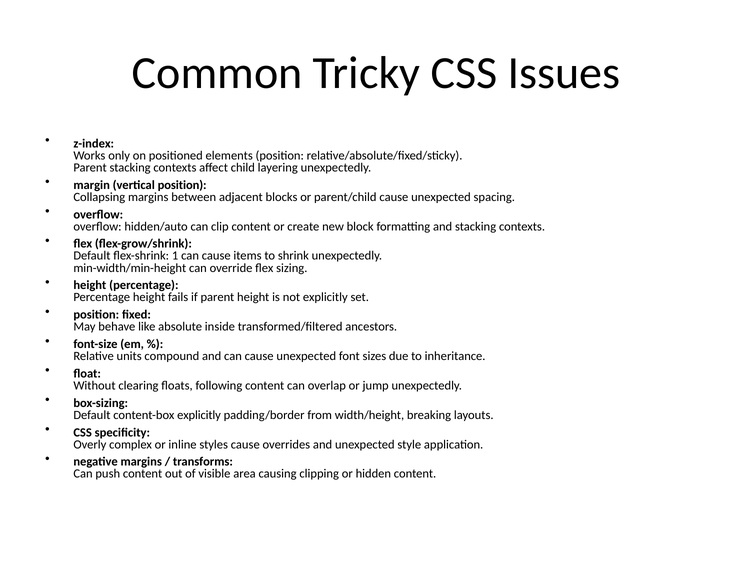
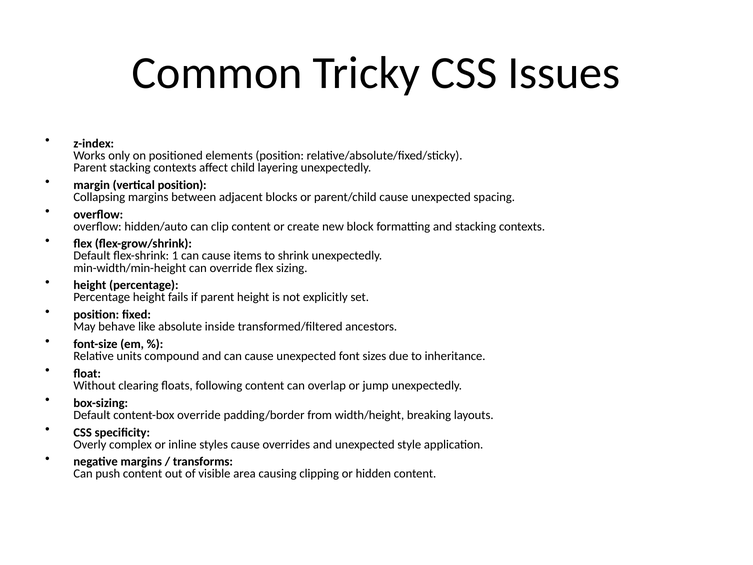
content-box explicitly: explicitly -> override (199, 415)
